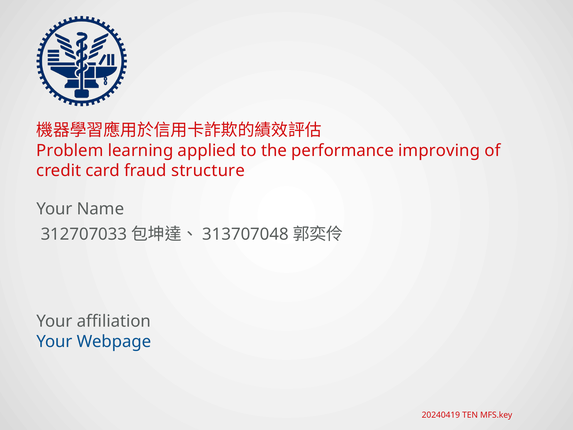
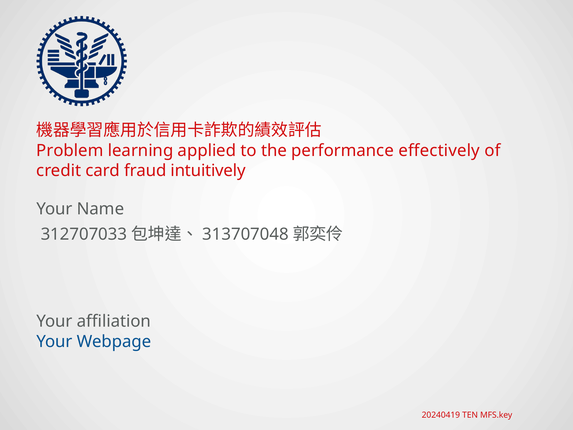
improving: improving -> effectively (439, 150)
structure: structure -> intuitively (208, 171)
